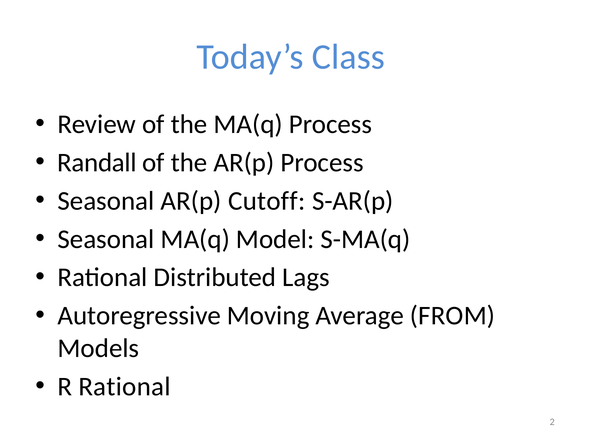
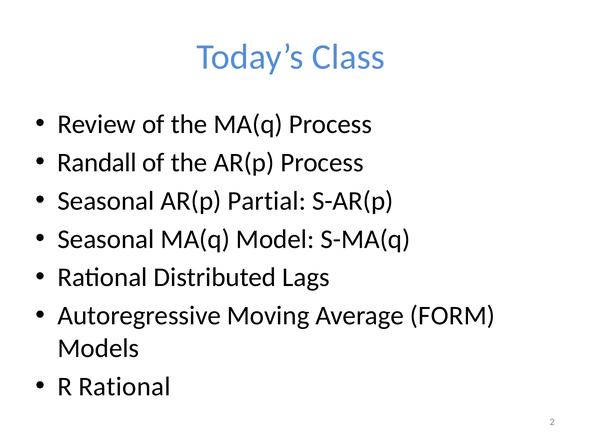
Cutoff: Cutoff -> Partial (267, 201)
FROM: FROM -> FORM (452, 316)
